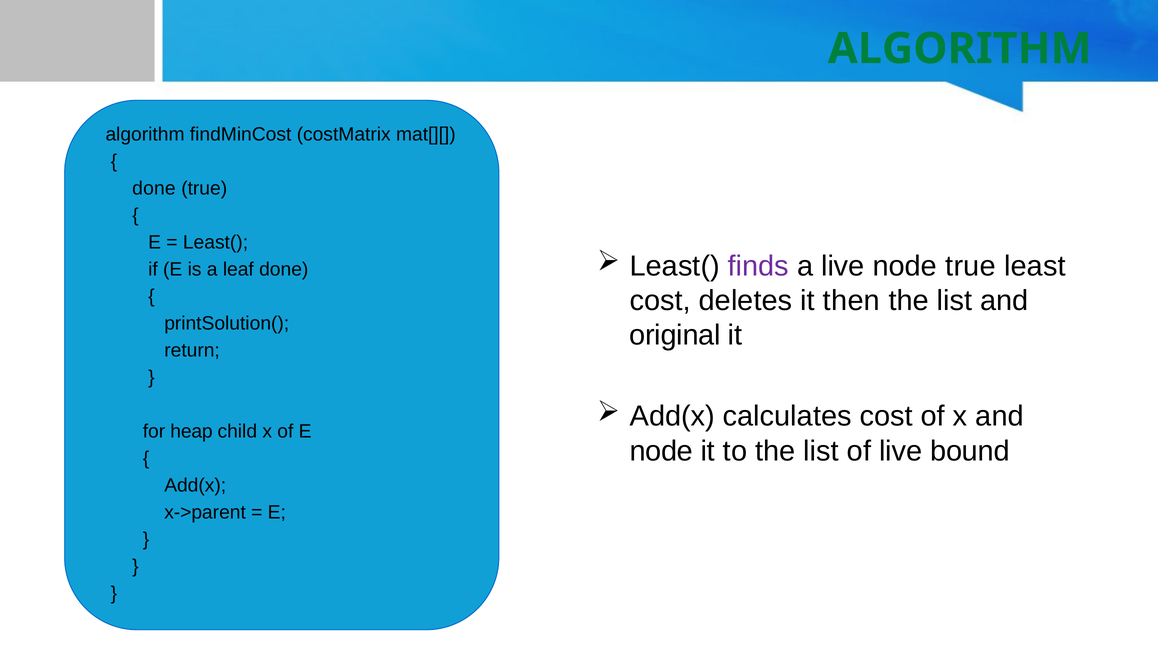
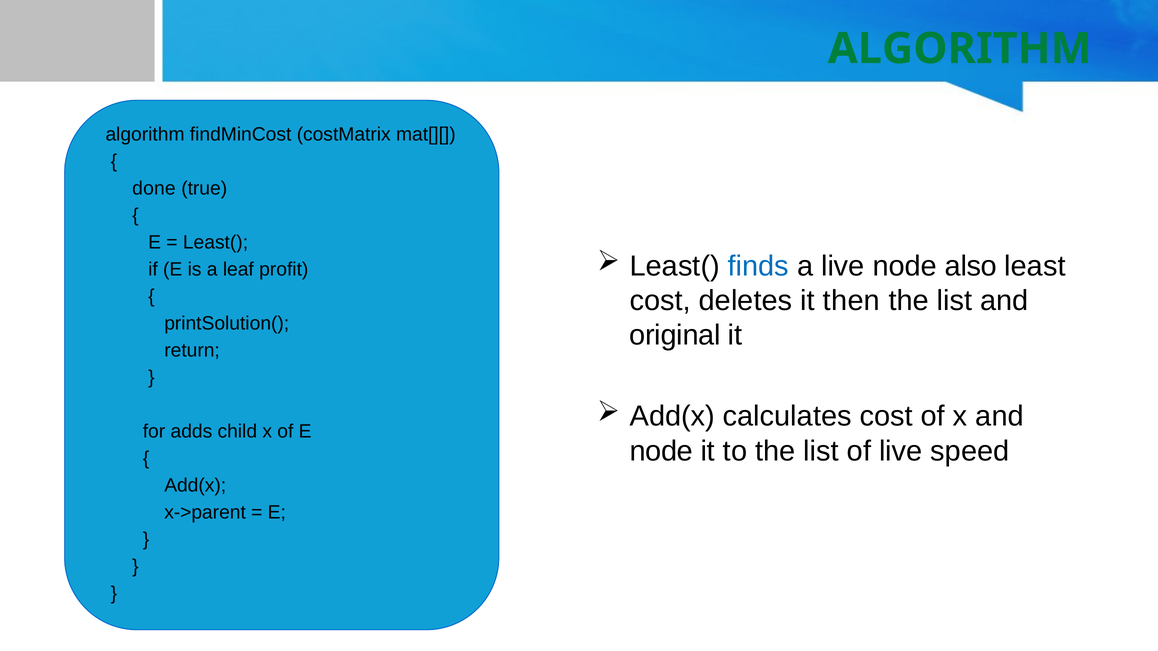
finds colour: purple -> blue (758, 266)
node true: true -> also (971, 266)
leaf done: done -> profit (284, 270)
heap: heap -> adds (191, 432)
bound: bound -> speed (970, 451)
